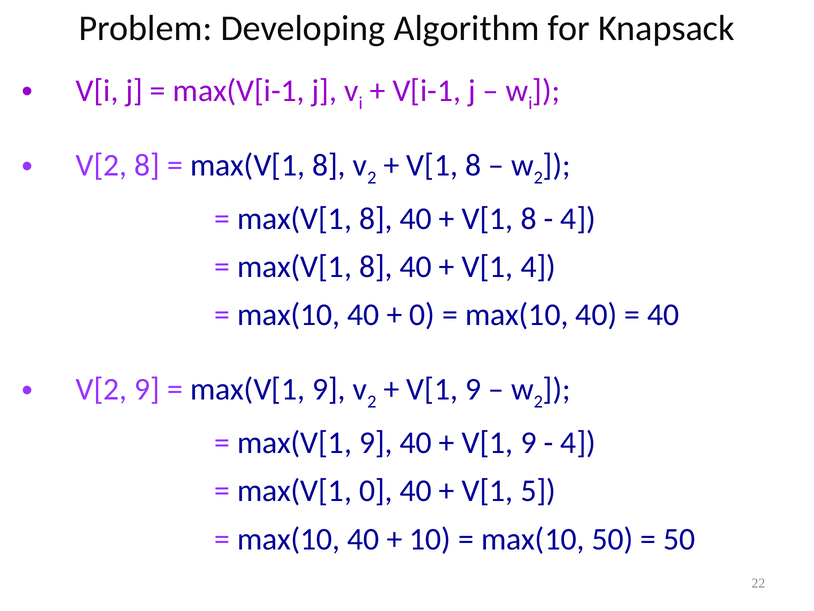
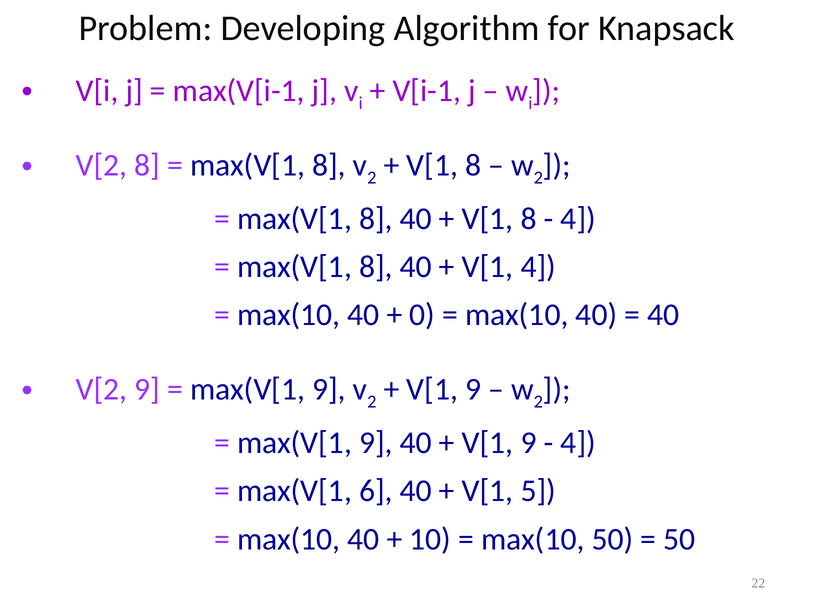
max(V[1 0: 0 -> 6 (376, 491)
